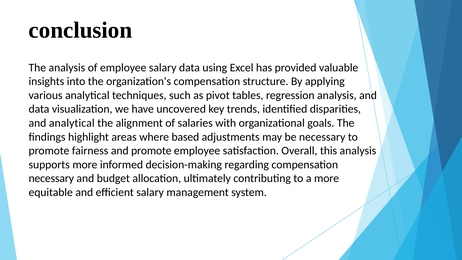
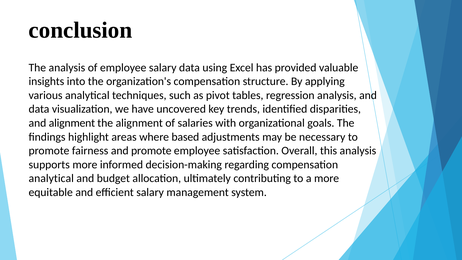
and analytical: analytical -> alignment (72, 123)
necessary: necessary -> analytical (51, 178)
